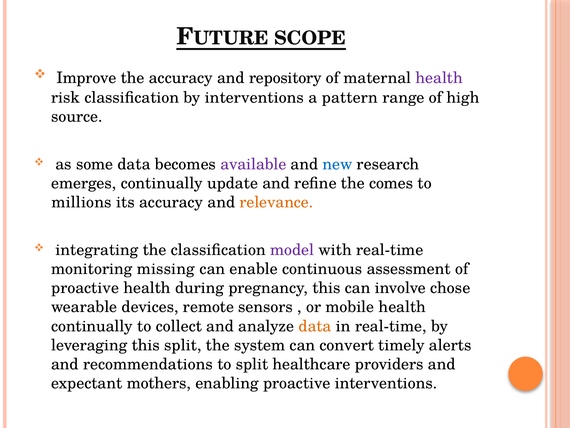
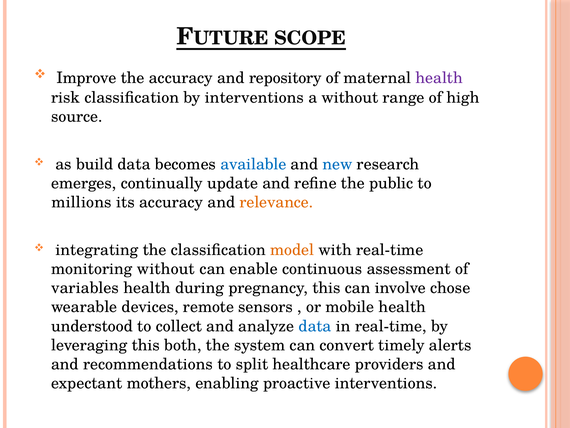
a pattern: pattern -> without (350, 97)
some: some -> build (95, 164)
available colour: purple -> blue (253, 164)
comes: comes -> public (391, 183)
model colour: purple -> orange (292, 250)
monitoring missing: missing -> without (166, 269)
proactive: proactive -> variables (85, 288)
continually: continually -> understood (92, 326)
data colour: orange -> blue (315, 326)
this split: split -> both (183, 345)
